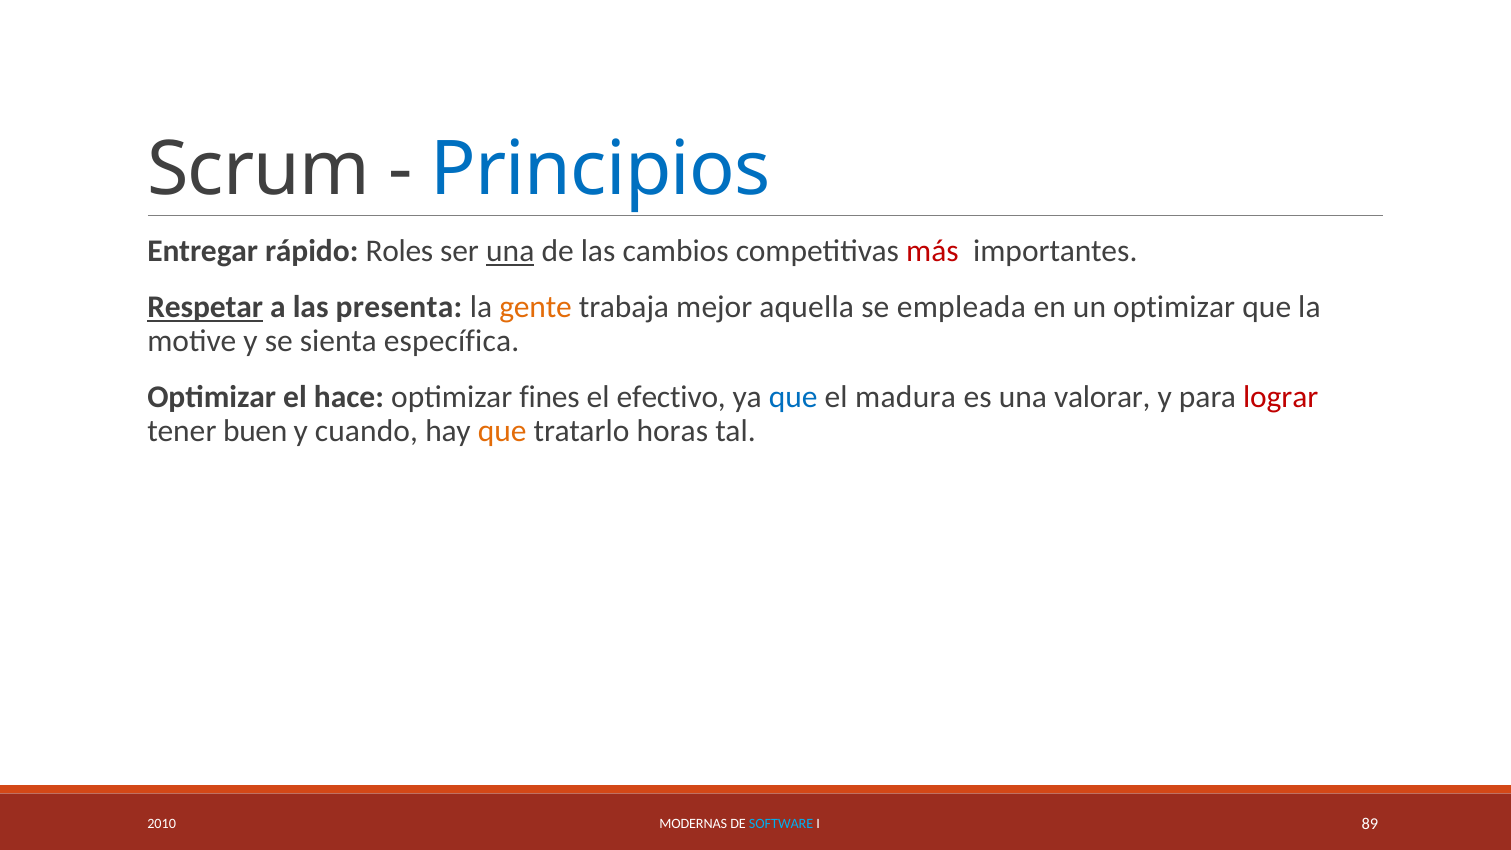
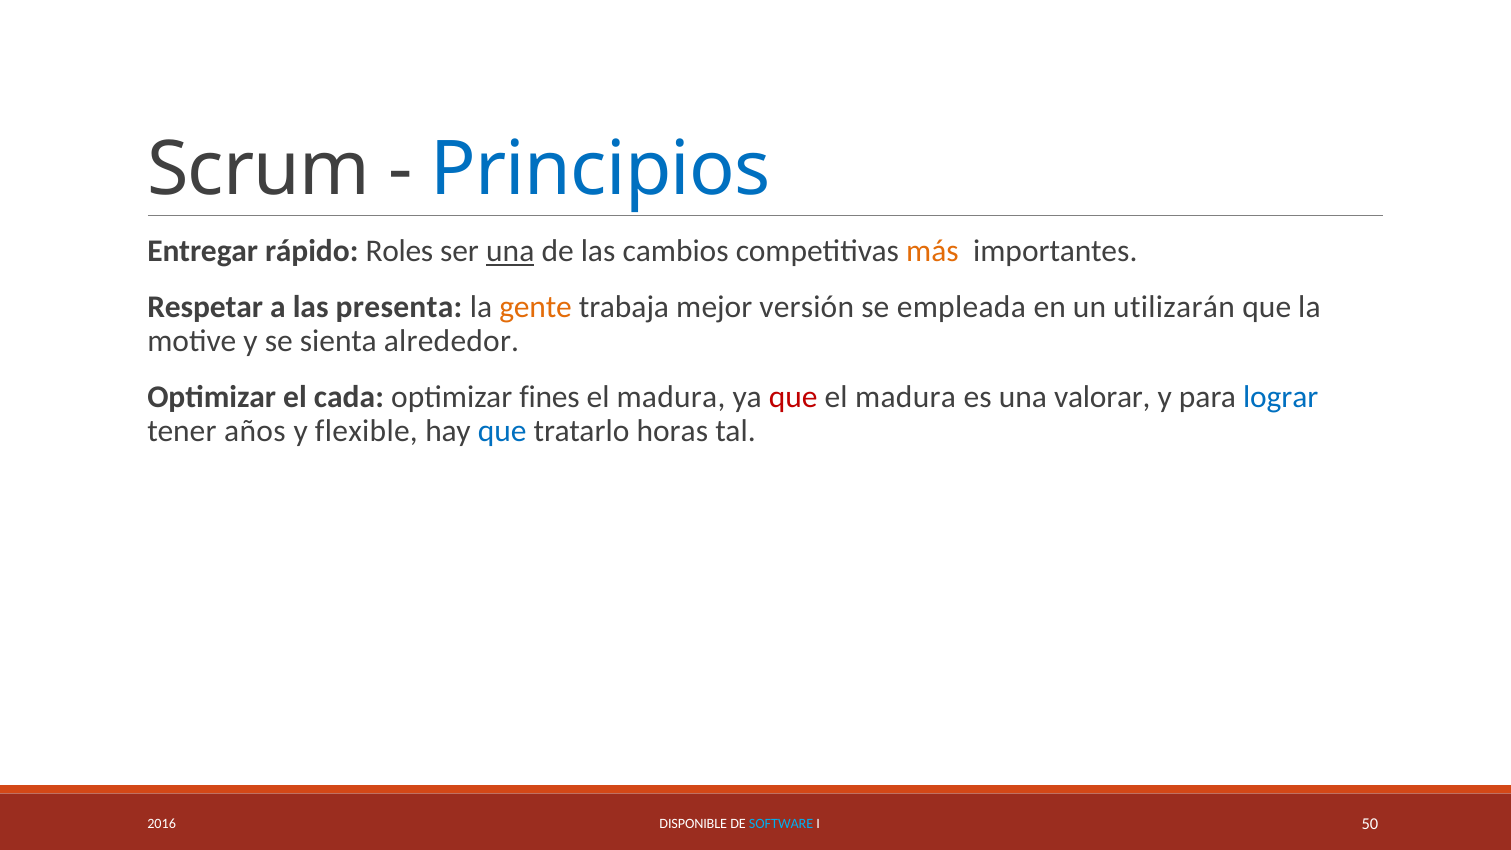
más colour: red -> orange (932, 251)
Respetar underline: present -> none (205, 307)
aquella: aquella -> versión (807, 307)
un optimizar: optimizar -> utilizarán (1174, 307)
específica: específica -> alrededor (452, 341)
hace: hace -> cada (349, 397)
efectivo: efectivo -> madura (671, 397)
que colour: blue -> red (793, 397)
lograr colour: red -> blue (1281, 397)
buen: buen -> años (255, 431)
cuando: cuando -> flexible (366, 431)
que colour: orange -> blue (502, 431)
2010: 2010 -> 2016 (162, 824)
MODERNAS: MODERNAS -> DISPONIBLE (693, 824)
89: 89 -> 50 (1370, 824)
